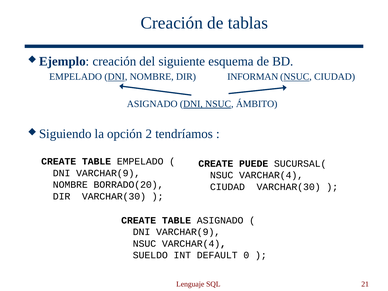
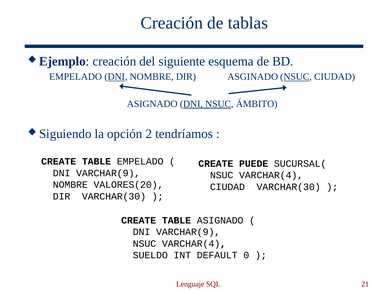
INFORMAN: INFORMAN -> ASGINADO (253, 77)
BORRADO(20: BORRADO(20 -> VALORES(20 (129, 185)
